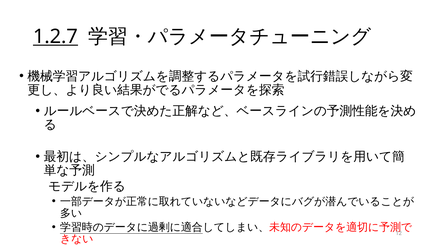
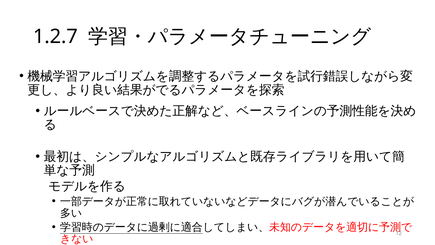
1.2.7 underline: present -> none (56, 37)
